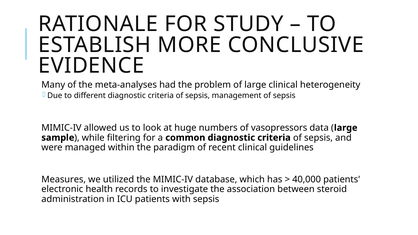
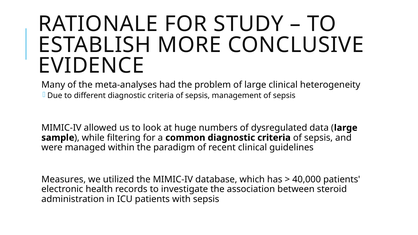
vasopressors: vasopressors -> dysregulated (279, 128)
